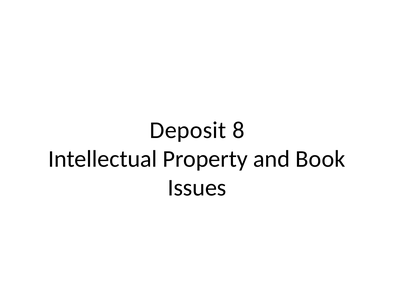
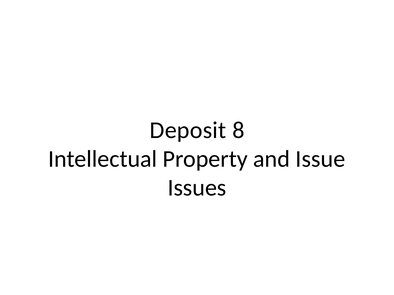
Book: Book -> Issue (320, 159)
